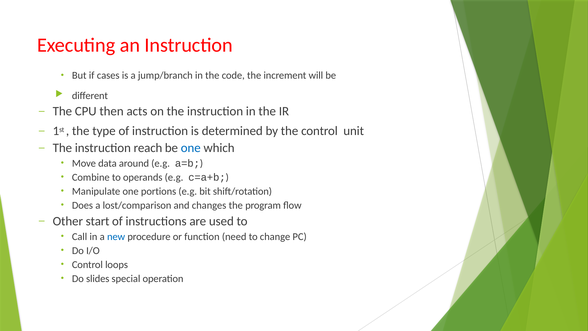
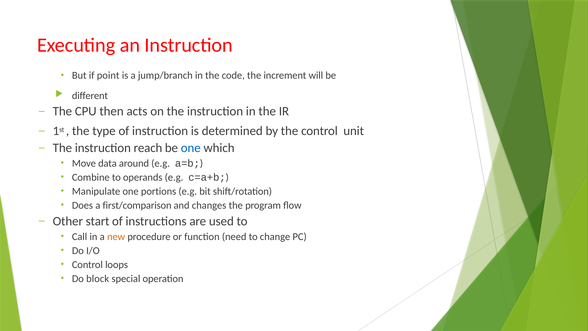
cases: cases -> point (108, 75)
lost/comparison: lost/comparison -> first/comparison (137, 205)
new colour: blue -> orange (116, 236)
slides: slides -> block (98, 278)
